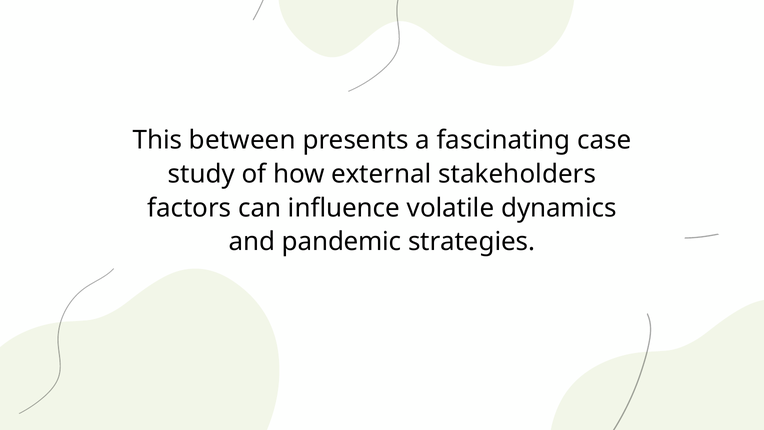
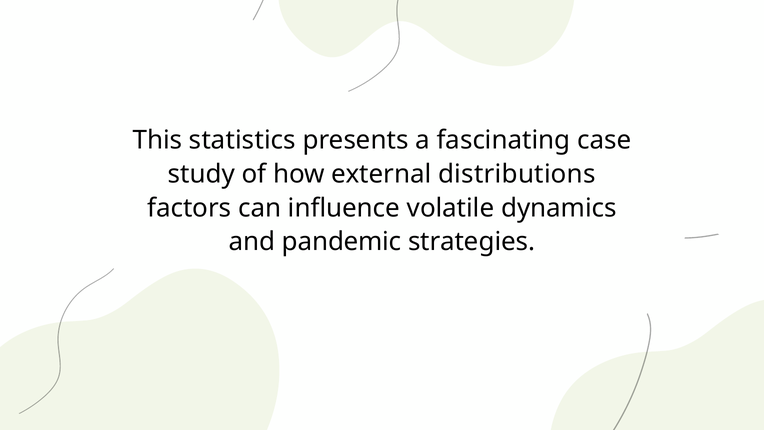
between: between -> statistics (242, 140)
stakeholders: stakeholders -> distributions (517, 174)
